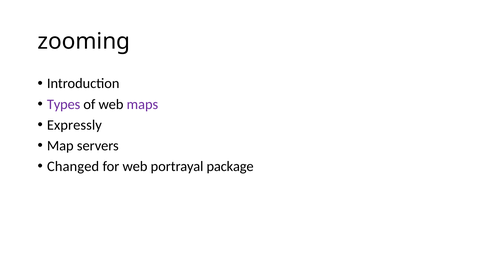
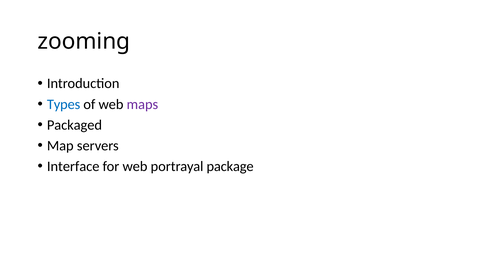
Types colour: purple -> blue (64, 104)
Expressly: Expressly -> Packaged (74, 125)
Changed: Changed -> Interface (73, 166)
